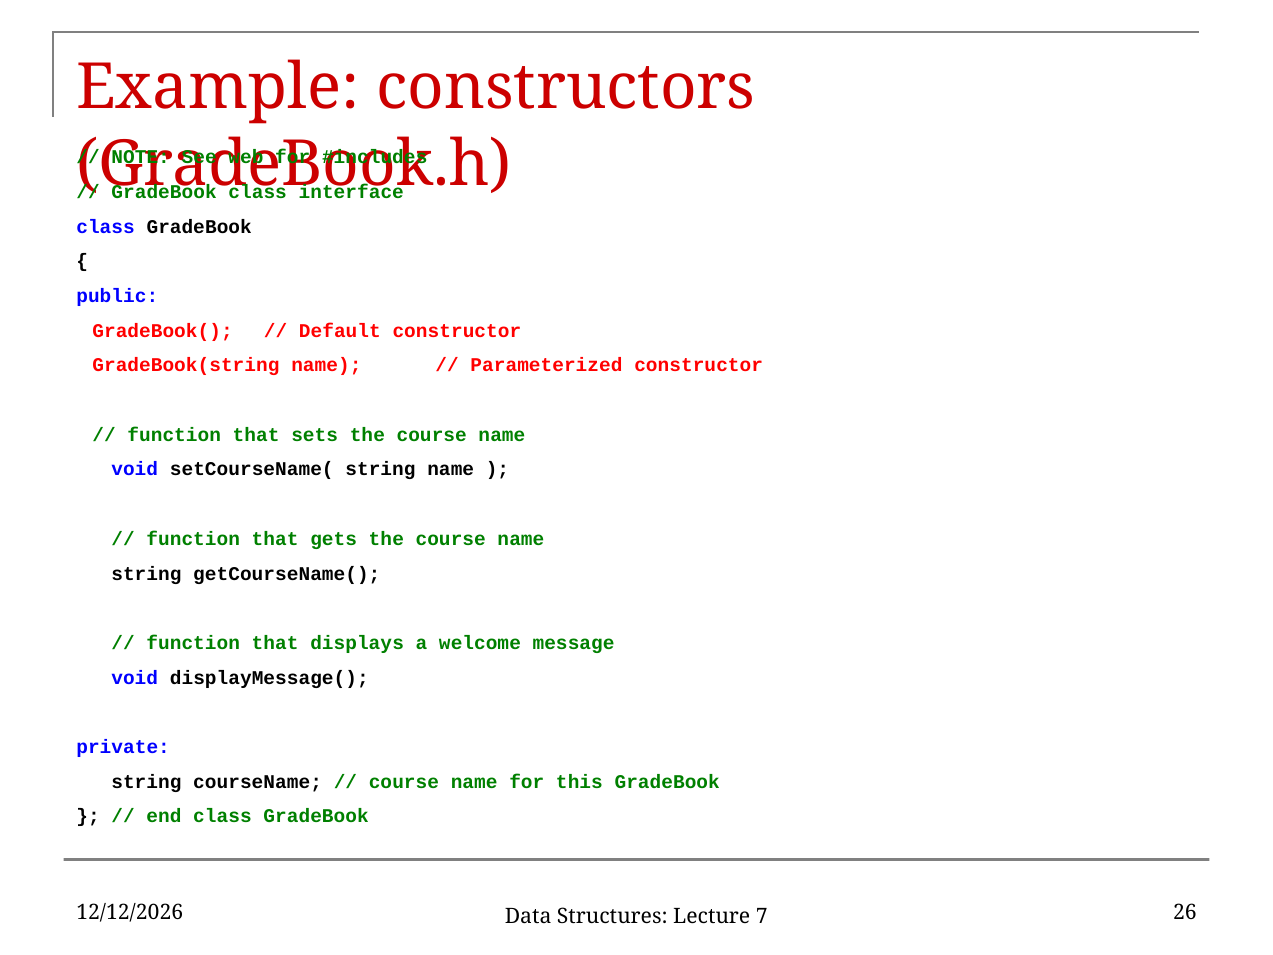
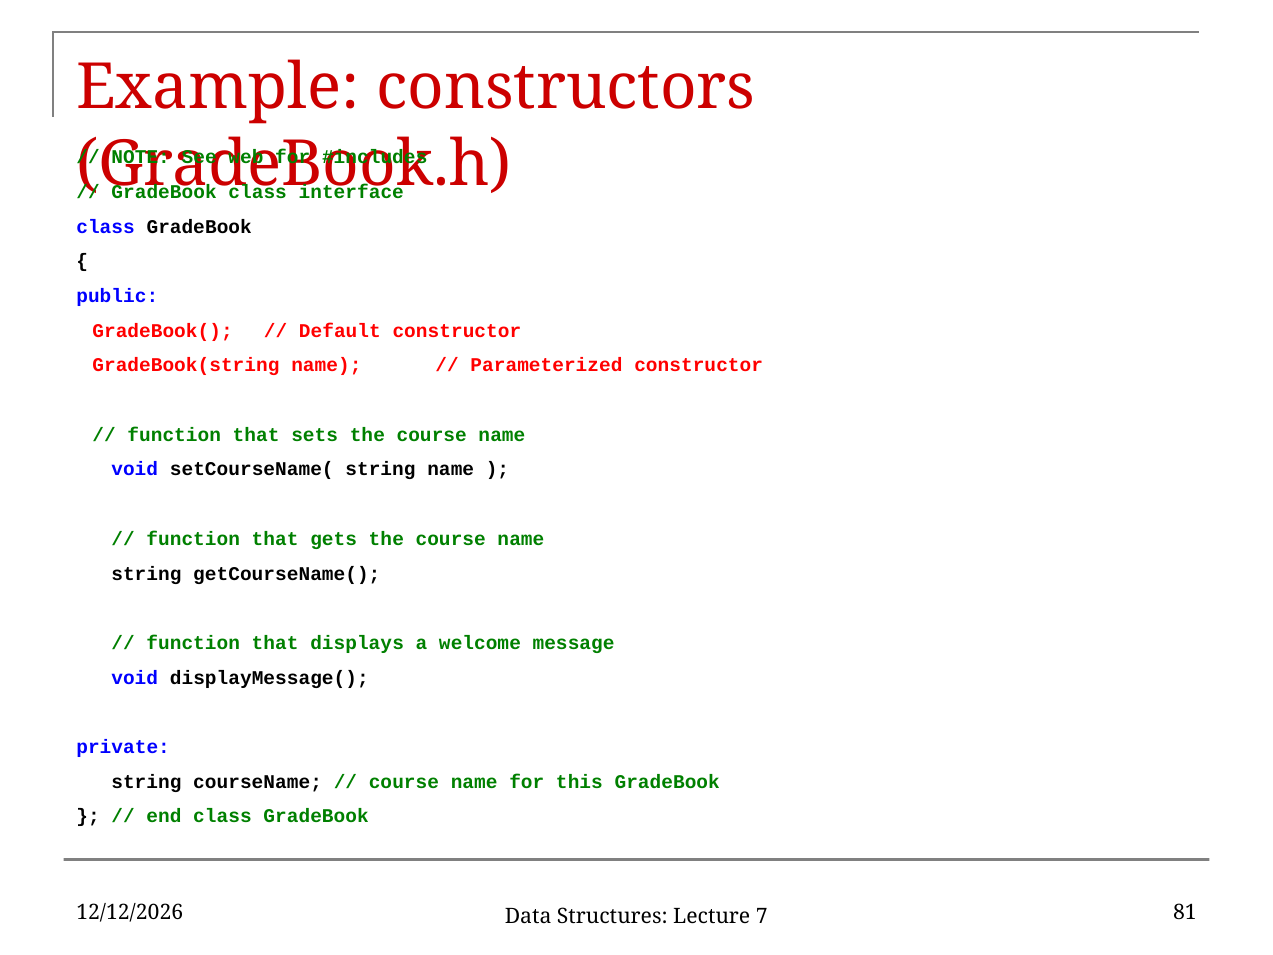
26: 26 -> 81 (1185, 912)
